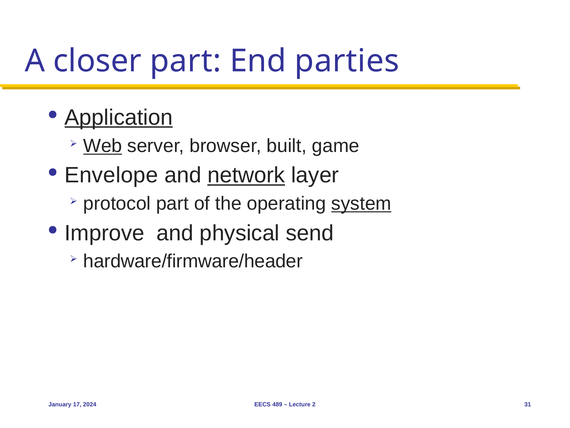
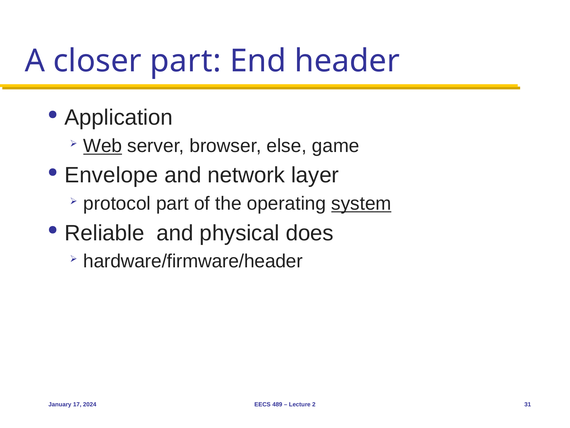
parties: parties -> header (347, 61)
Application underline: present -> none (119, 117)
built: built -> else (287, 146)
network underline: present -> none (246, 175)
Improve: Improve -> Reliable (104, 233)
send: send -> does (310, 233)
